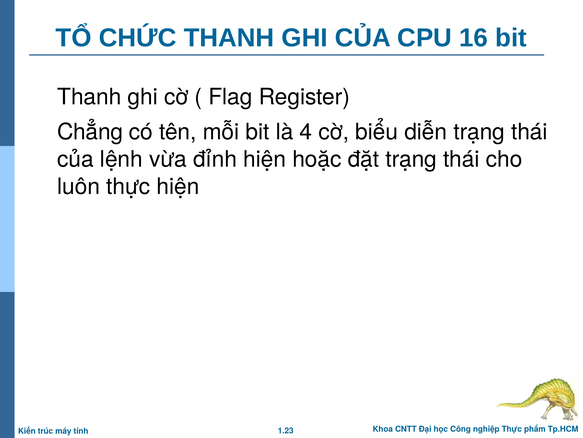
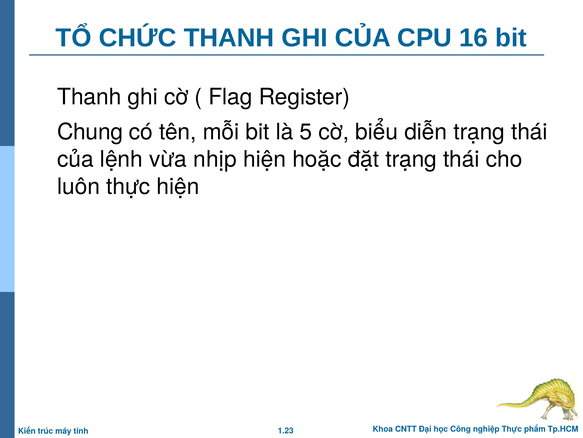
Chẳng: Chẳng -> Chung (90, 132)
4: 4 -> 5 (306, 132)
đỉnh: đỉnh -> nhịp (215, 159)
